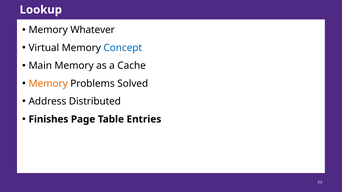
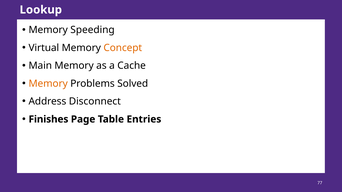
Whatever: Whatever -> Speeding (92, 30)
Concept colour: blue -> orange (123, 48)
Distributed: Distributed -> Disconnect (95, 102)
